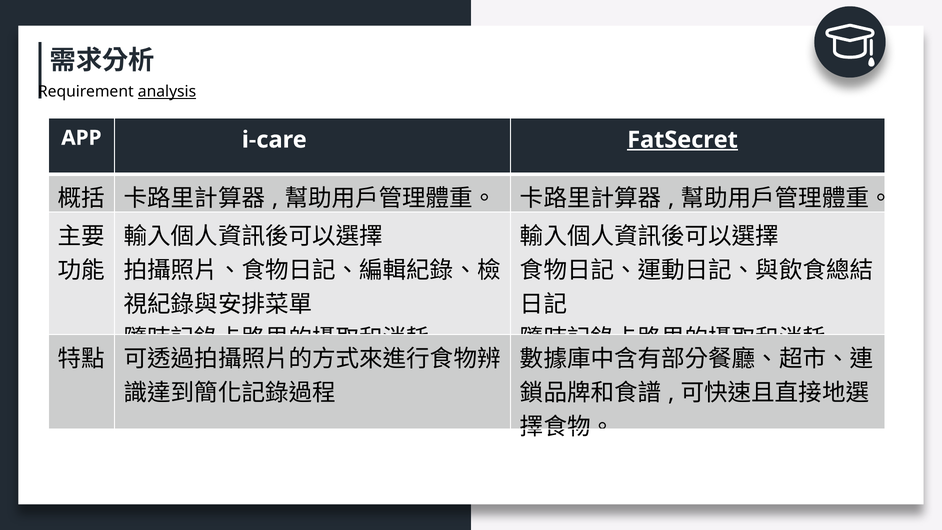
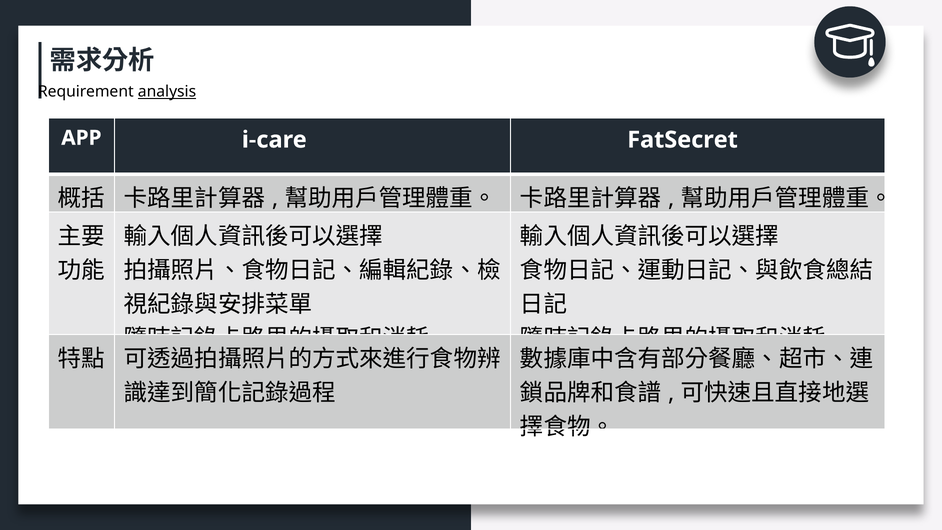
FatSecret underline: present -> none (683, 140)
